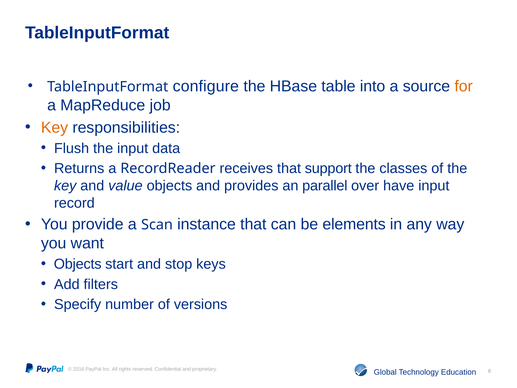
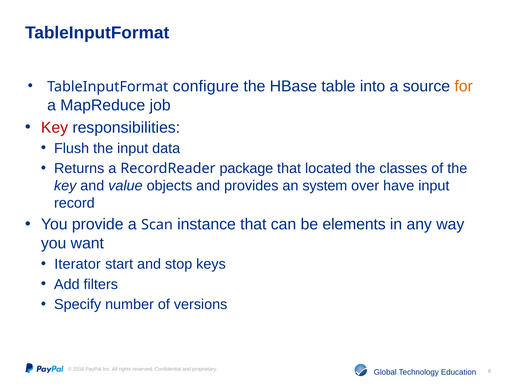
Key colour: orange -> red (55, 127)
receives: receives -> package (246, 168)
support: support -> located (328, 168)
parallel: parallel -> system (325, 186)
Objects: Objects -> Iterator (78, 264)
